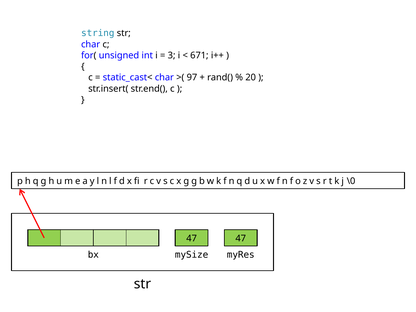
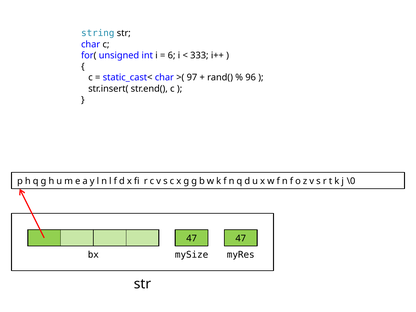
3: 3 -> 6 (172, 55)
671: 671 -> 333 (199, 55)
20: 20 -> 96 (251, 78)
